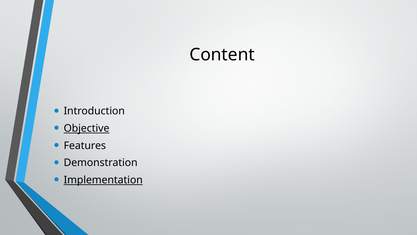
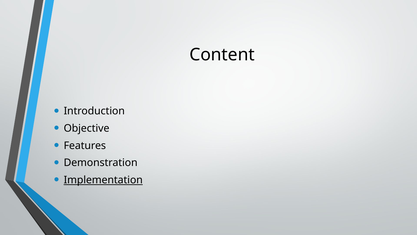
Objective underline: present -> none (87, 128)
